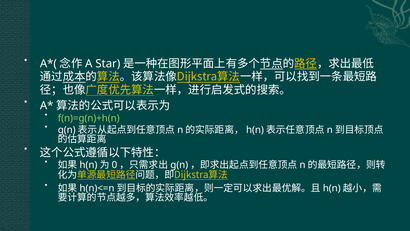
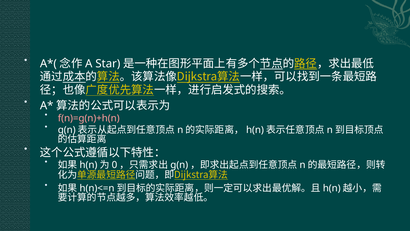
f(n)=g(n)+h(n colour: light green -> pink (89, 118)
